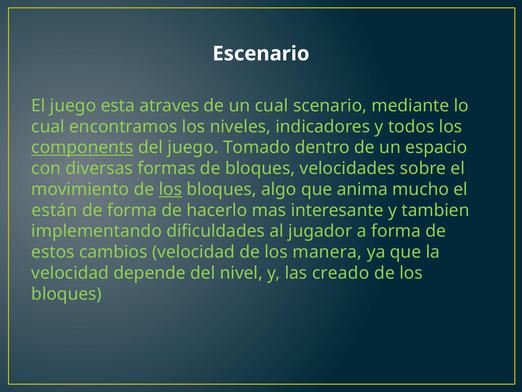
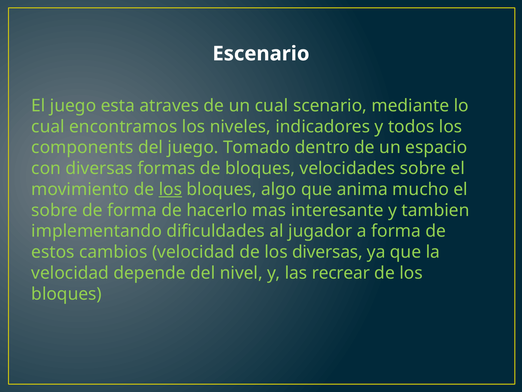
components underline: present -> none (82, 147)
están: están -> sobre (54, 210)
los manera: manera -> diversas (327, 252)
creado: creado -> recrear (341, 273)
